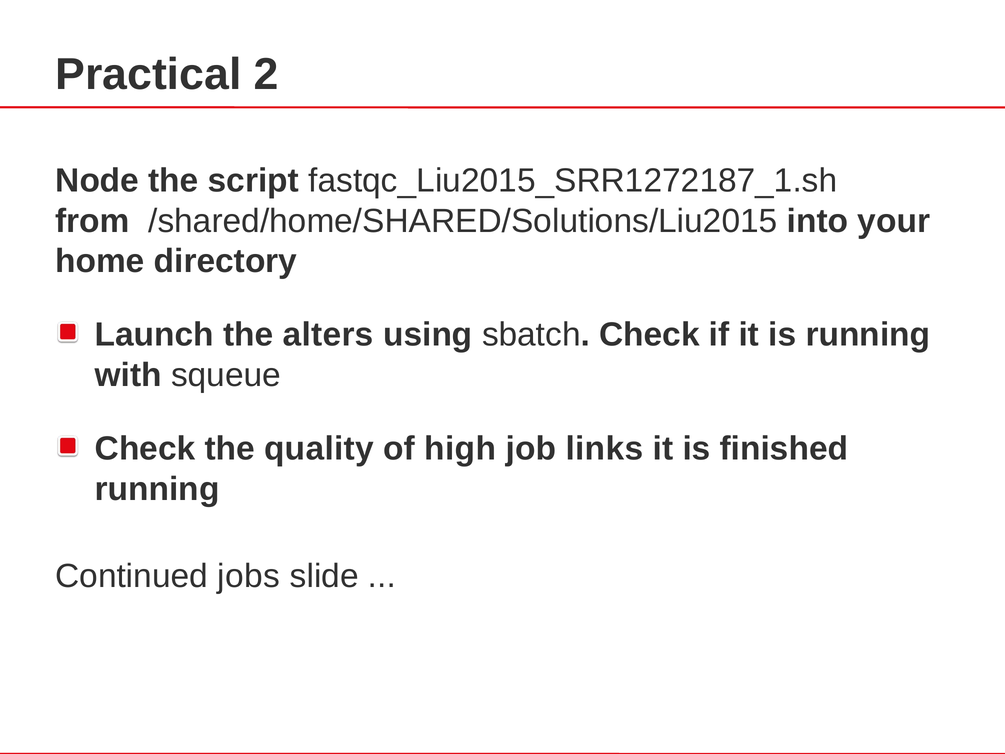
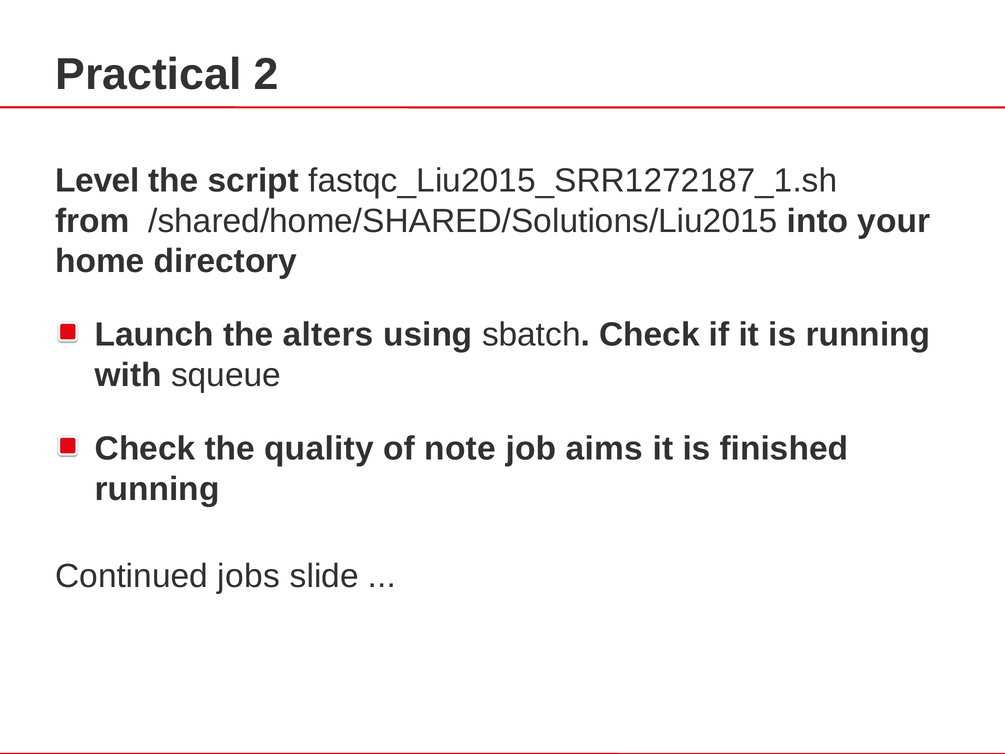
Node: Node -> Level (97, 181)
high: high -> note (460, 449)
links: links -> aims (604, 449)
